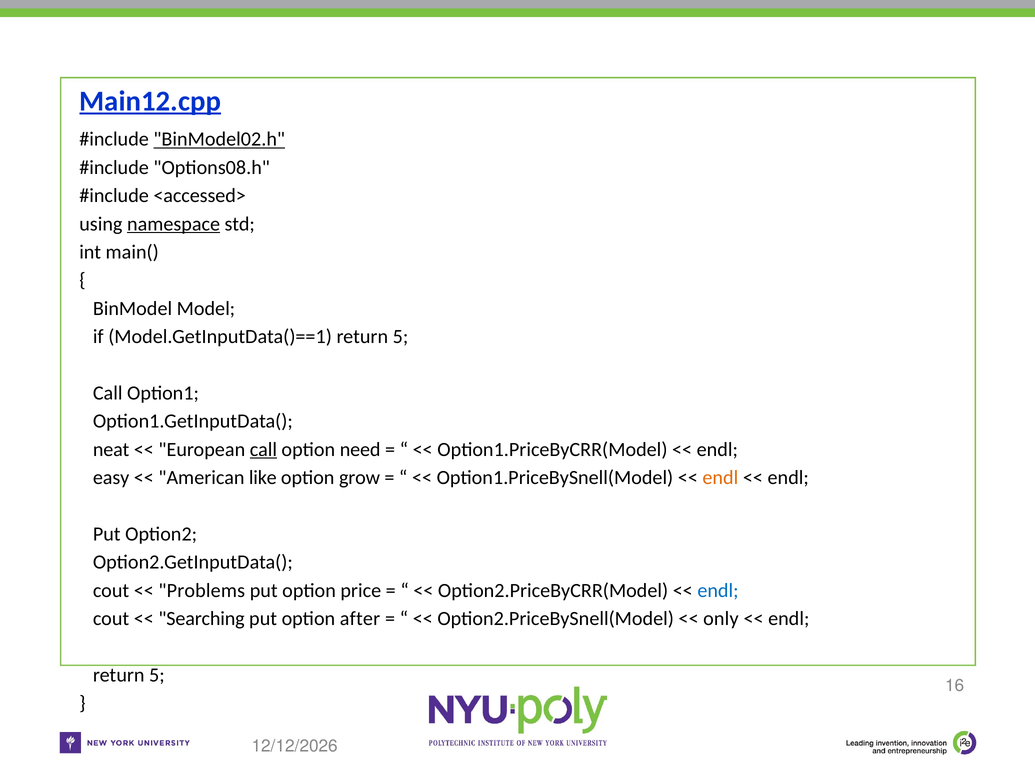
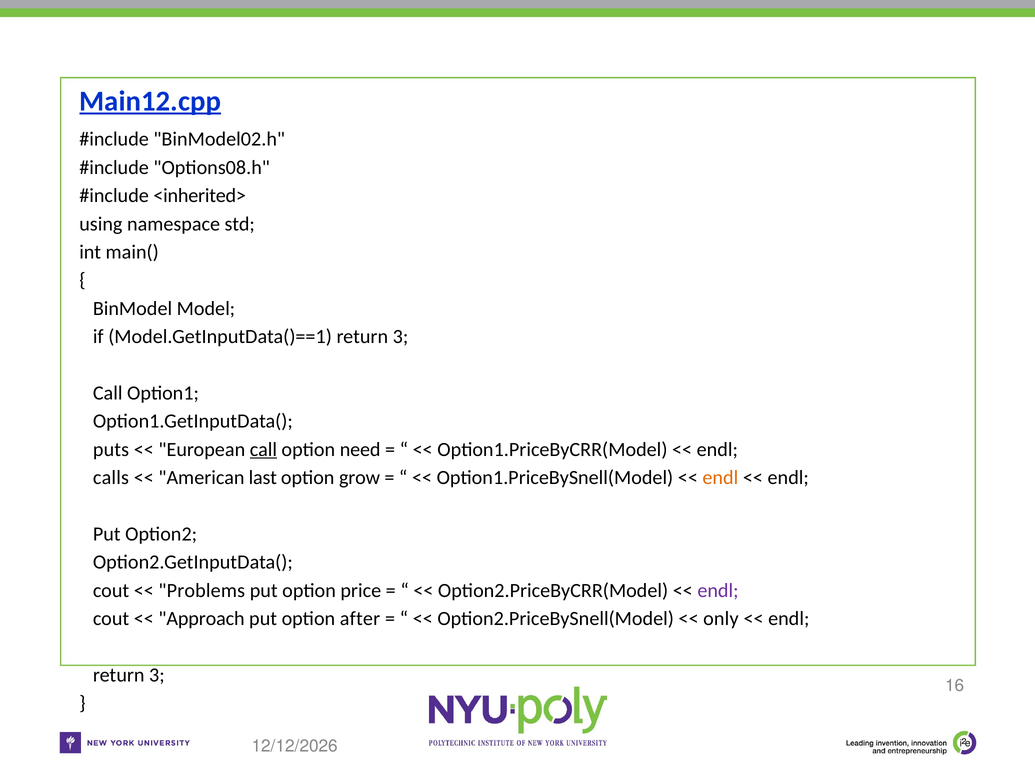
BinModel02.h underline: present -> none (219, 139)
<accessed>: <accessed> -> <inherited> (200, 196)
namespace underline: present -> none (174, 224)
Model.GetInputData()==1 return 5: 5 -> 3 (400, 337)
neat: neat -> puts (111, 450)
easy: easy -> calls (111, 478)
like: like -> last (263, 478)
endl colour: blue -> purple (718, 591)
Searching: Searching -> Approach (202, 619)
5: 5 -> 3 (157, 675)
